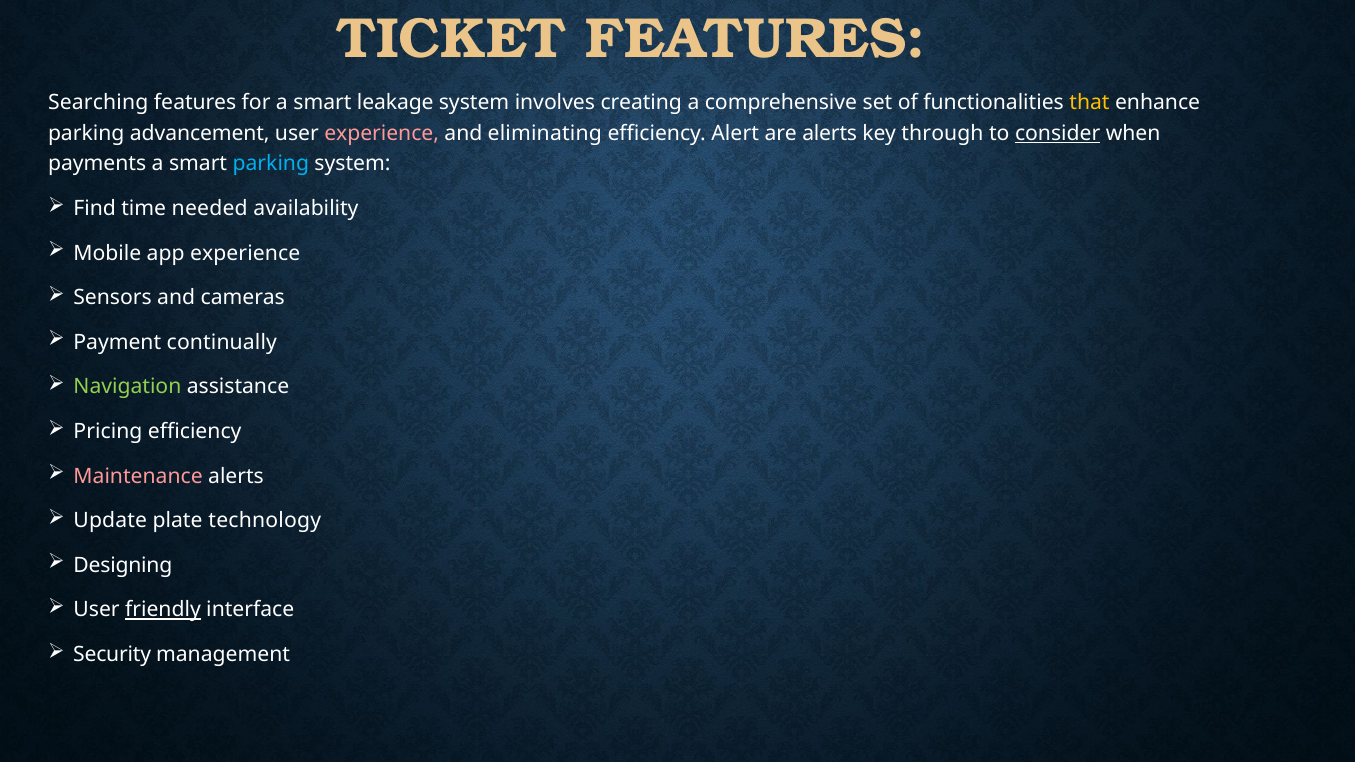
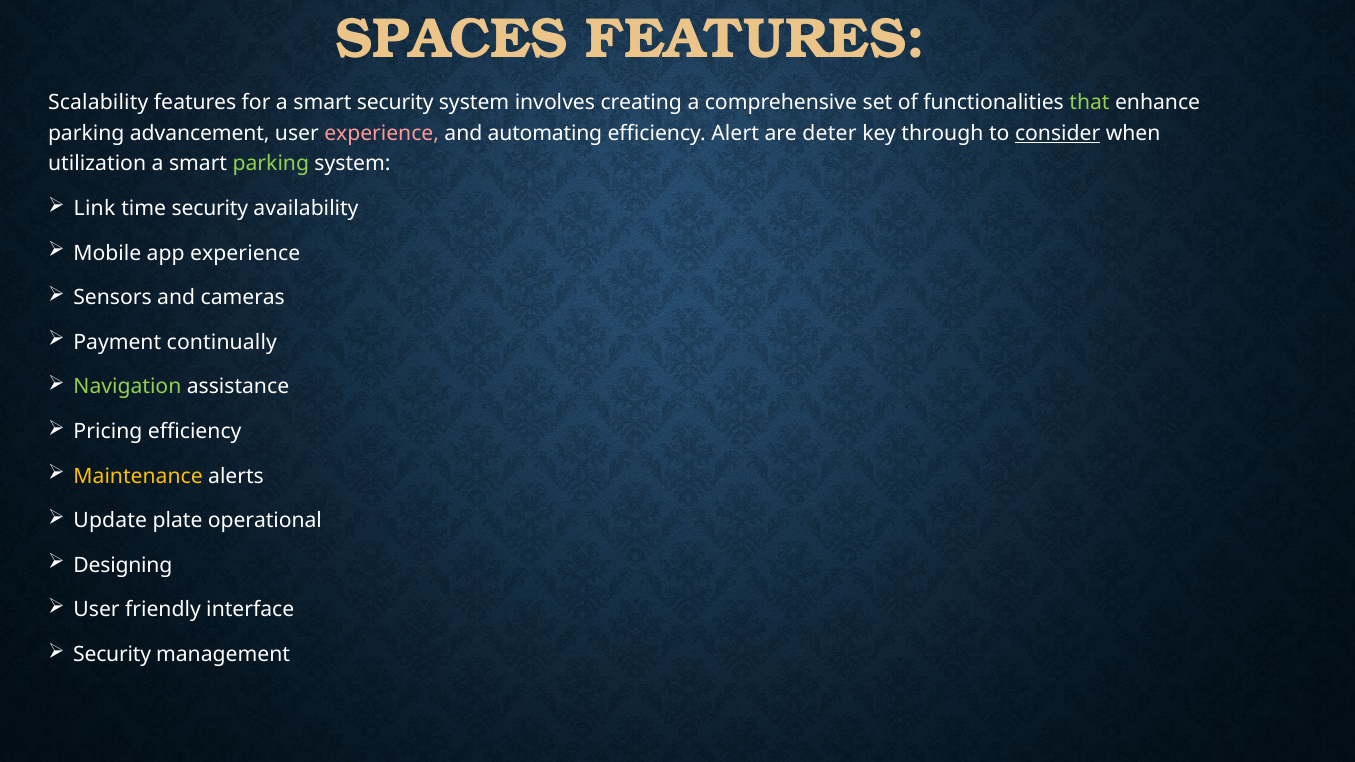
TICKET: TICKET -> SPACES (452, 39)
Searching: Searching -> Scalability (98, 103)
smart leakage: leakage -> security (395, 103)
that colour: yellow -> light green (1089, 103)
eliminating: eliminating -> automating (545, 133)
are alerts: alerts -> deter (830, 133)
payments: payments -> utilization (97, 164)
parking colour: light blue -> light green (271, 164)
Find: Find -> Link (95, 209)
time needed: needed -> security (210, 209)
Maintenance colour: pink -> yellow (138, 476)
technology: technology -> operational (265, 521)
friendly underline: present -> none (163, 610)
